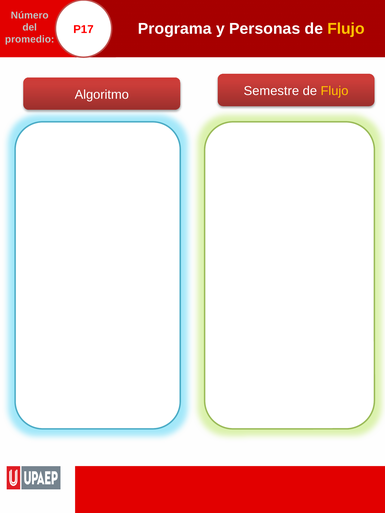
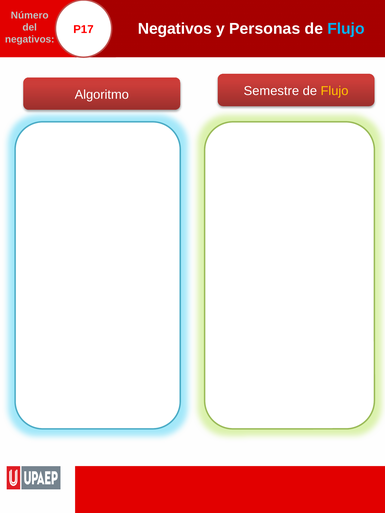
Programa: Programa -> Negativos (175, 29)
Flujo colour: yellow -> light blue (346, 29)
promedio: promedio -> negativos (30, 39)
